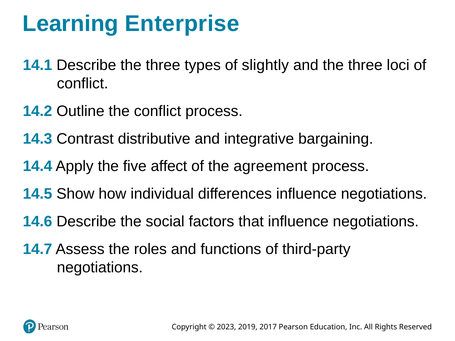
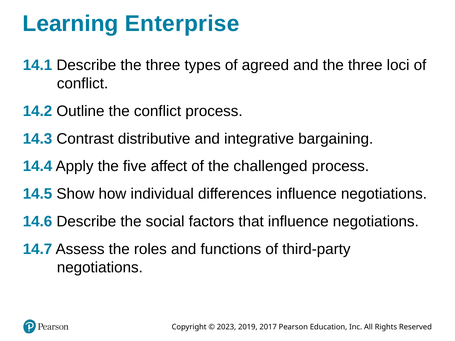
slightly: slightly -> agreed (265, 65)
agreement: agreement -> challenged (270, 166)
